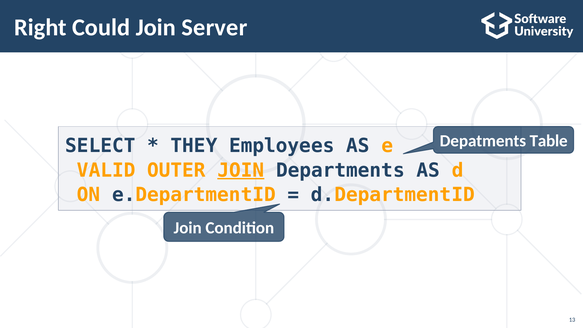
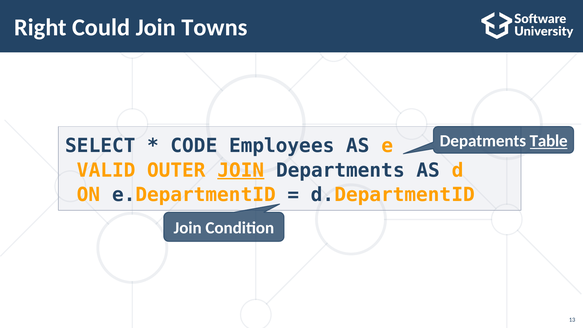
Server: Server -> Towns (214, 28)
Table underline: none -> present (549, 141)
THEY: THEY -> CODE (194, 146)
